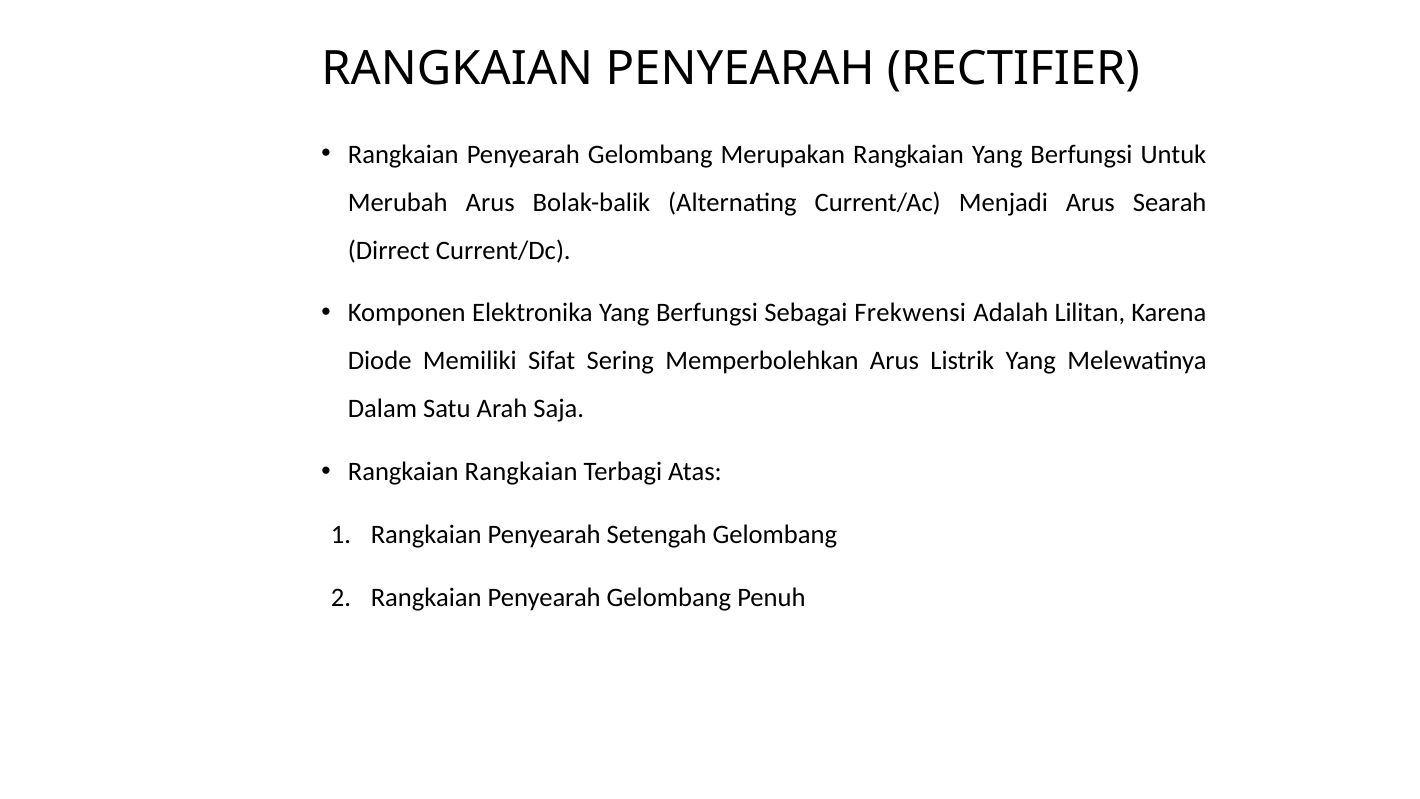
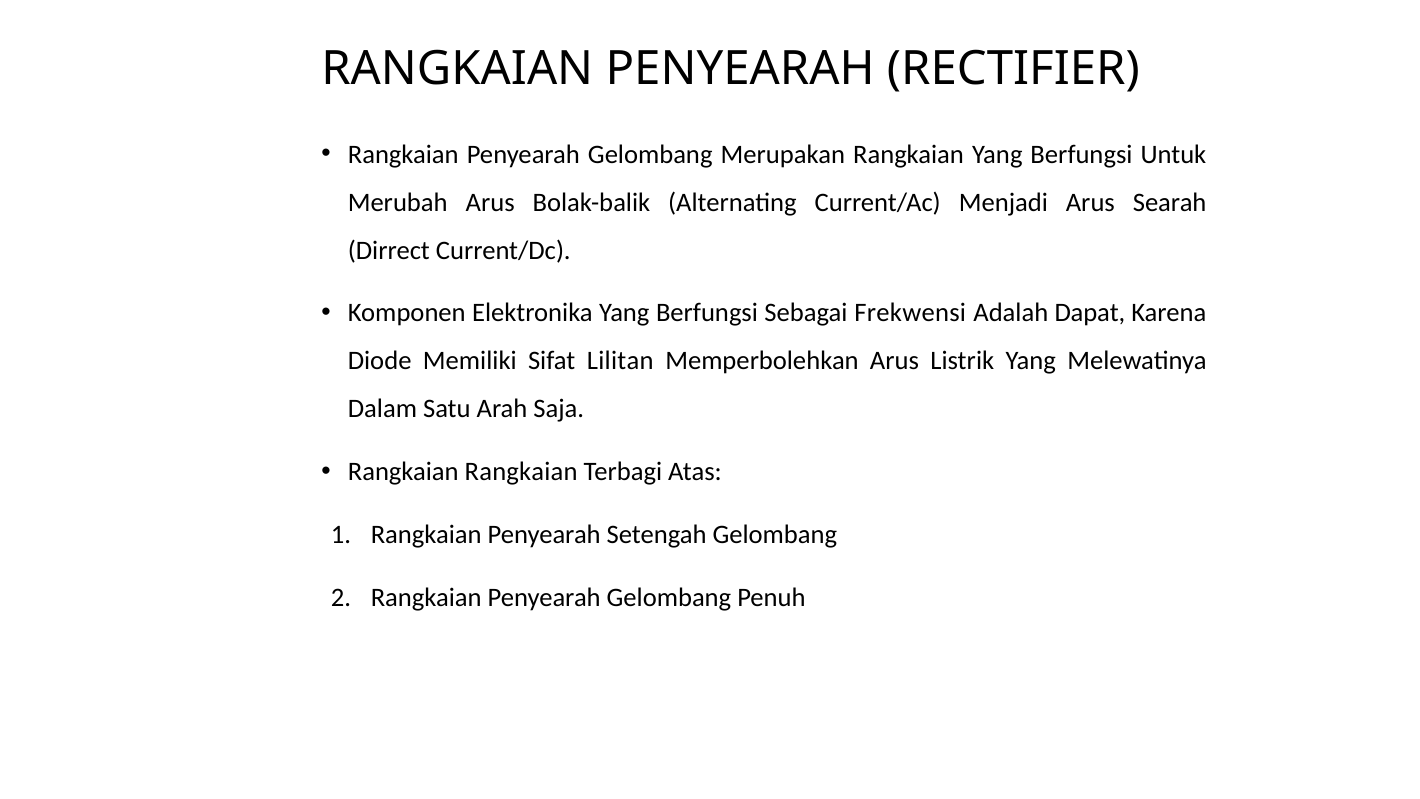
Lilitan: Lilitan -> Dapat (1090, 313)
Sering: Sering -> Lilitan (620, 361)
